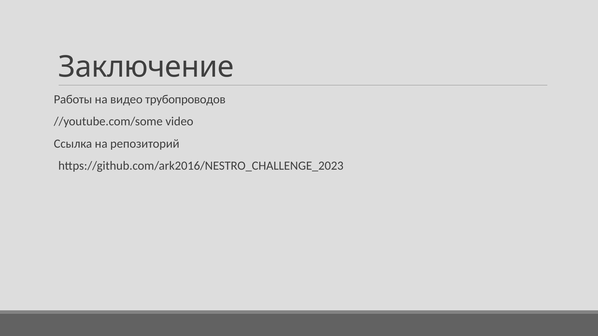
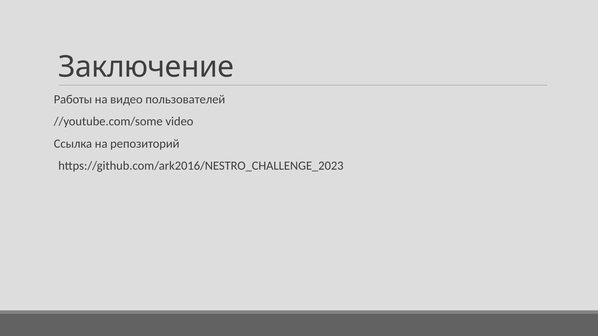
трубопроводов: трубопроводов -> пользователей (185, 99)
